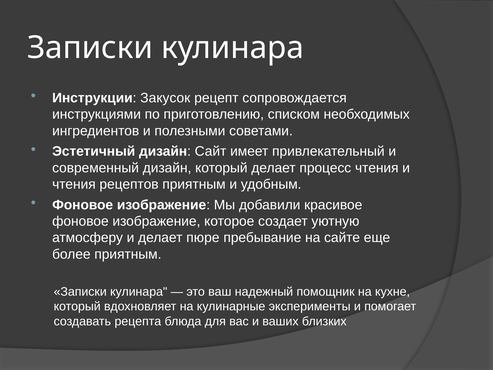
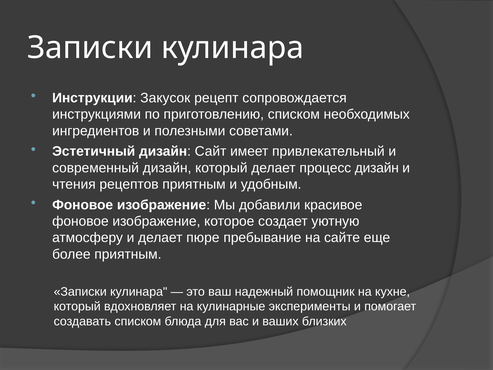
процесс чтения: чтения -> дизайн (377, 168)
создавать рецепта: рецепта -> списком (138, 321)
